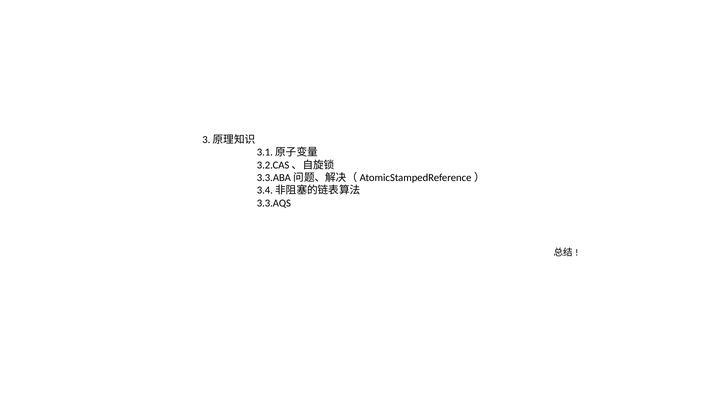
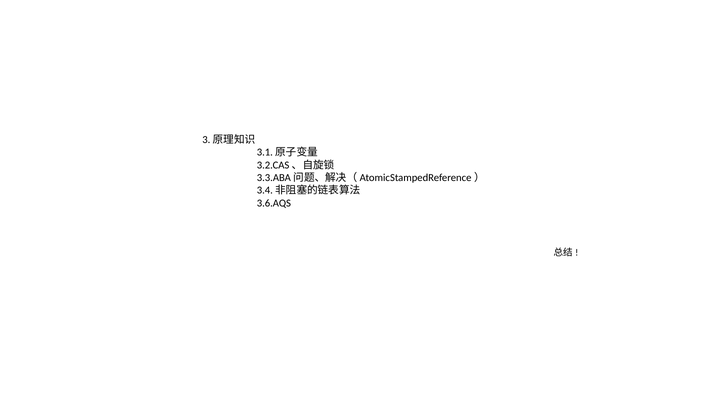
3.3.AQS: 3.3.AQS -> 3.6.AQS (274, 203)
